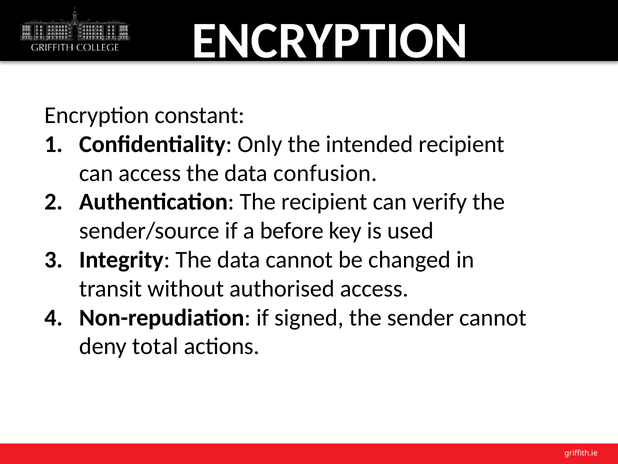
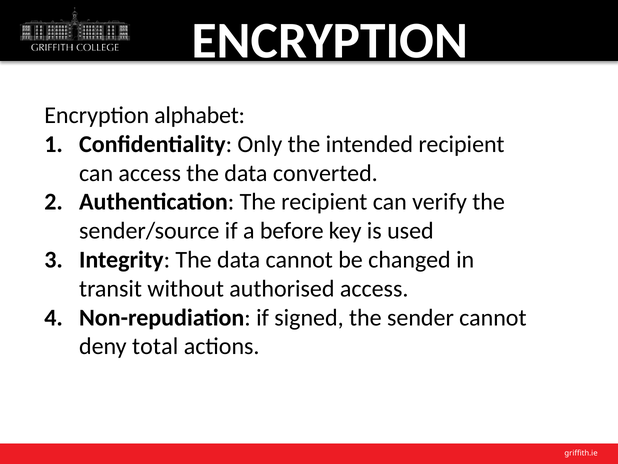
constant: constant -> alphabet (200, 115)
confusion: confusion -> converted (325, 173)
